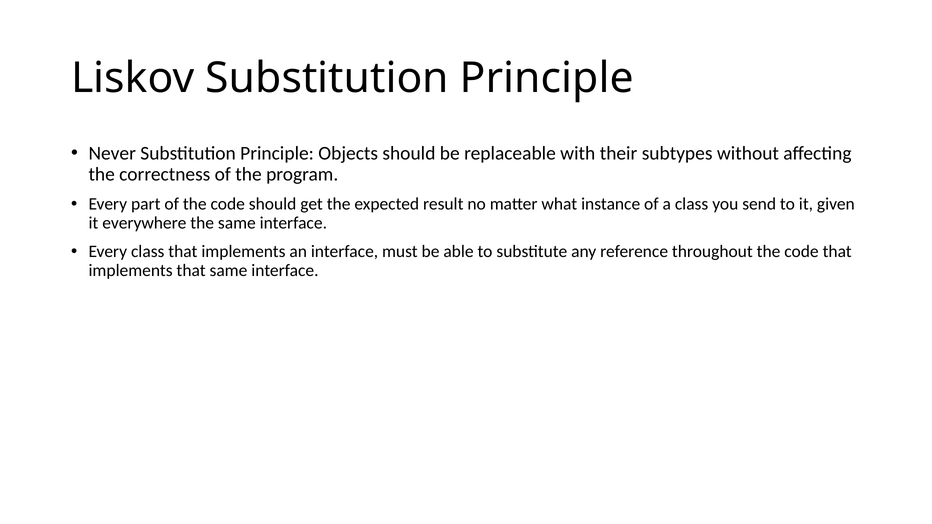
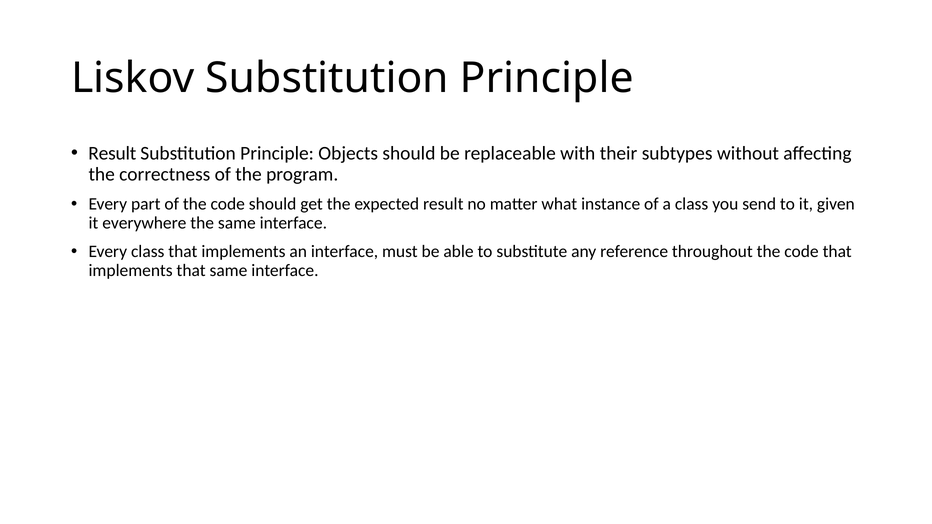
Never: Never -> Result (112, 153)
